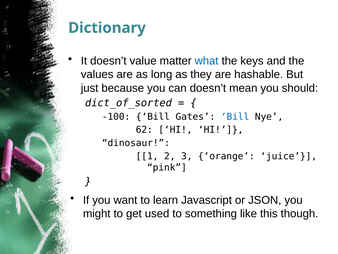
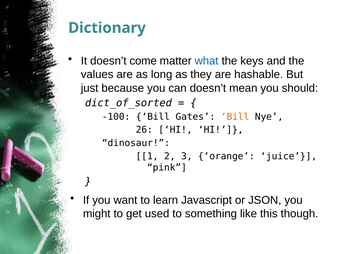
value: value -> come (143, 61)
Bill colour: blue -> orange (235, 116)
62: 62 -> 26 (144, 130)
